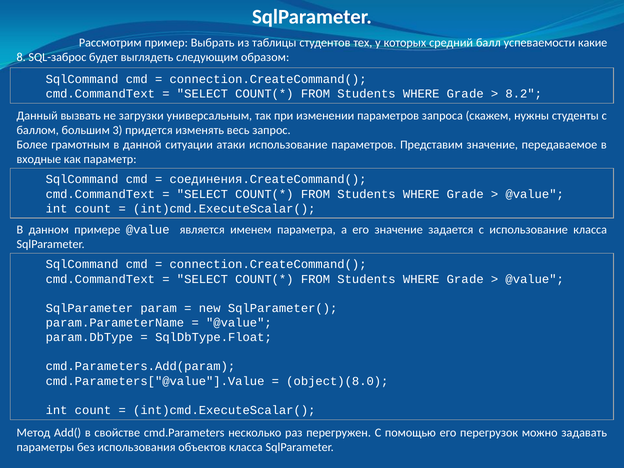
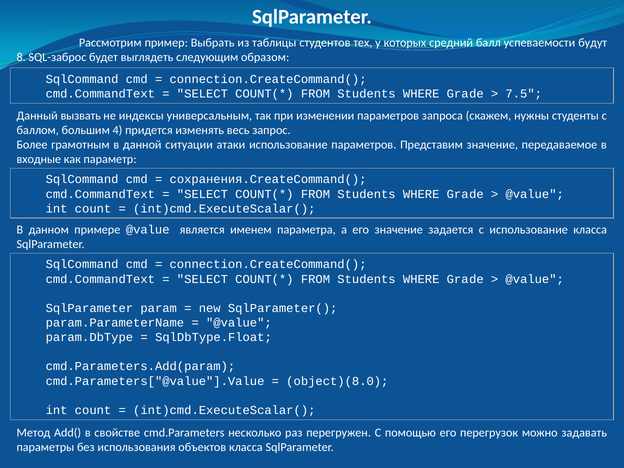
какие: какие -> будут (593, 43)
8.2: 8.2 -> 7.5 (524, 94)
загрузки: загрузки -> индексы (141, 116)
3: 3 -> 4 (117, 130)
соединения.CreateCommand(: соединения.CreateCommand( -> сохранения.CreateCommand( (268, 179)
